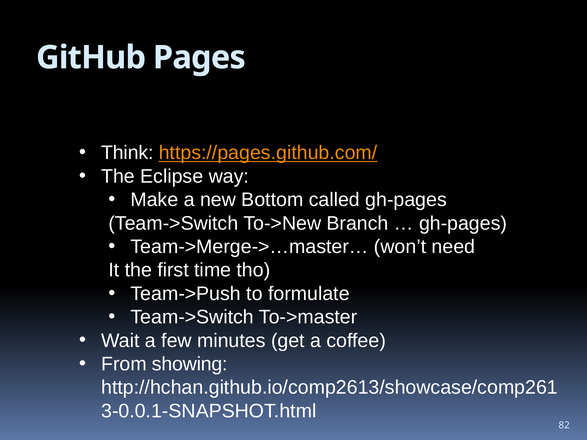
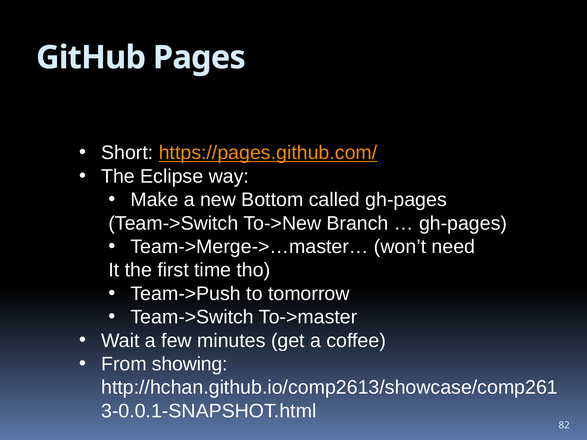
Think: Think -> Short (127, 153)
formulate: formulate -> tomorrow (309, 294)
